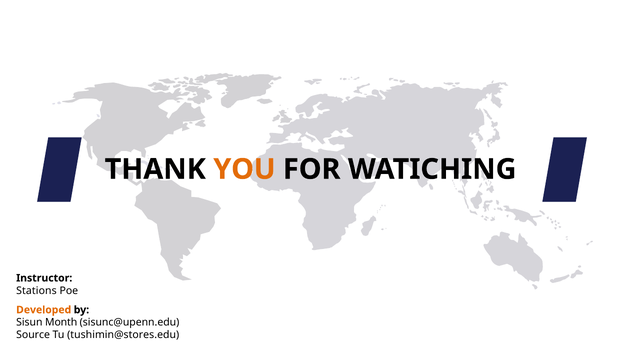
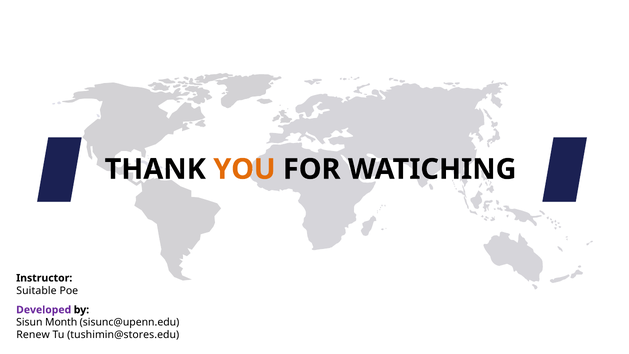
Stations: Stations -> Suitable (36, 290)
Developed colour: orange -> purple (44, 310)
Source: Source -> Renew (33, 335)
